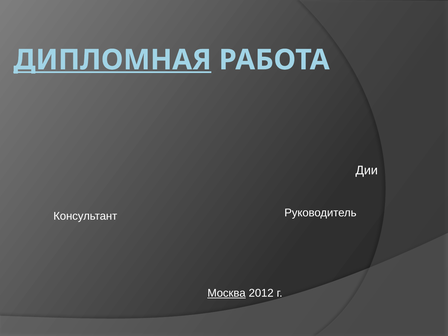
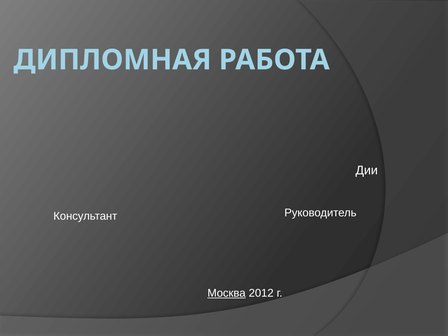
ДИПЛОМНАЯ underline: present -> none (112, 60)
